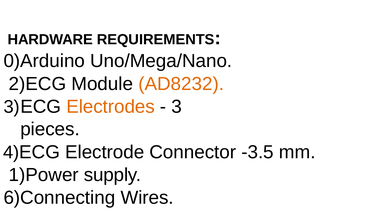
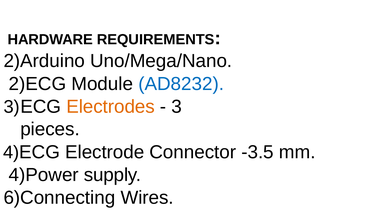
0)Arduino: 0)Arduino -> 2)Arduino (44, 61)
AD8232 colour: orange -> blue (181, 84)
1)Power: 1)Power -> 4)Power (44, 175)
